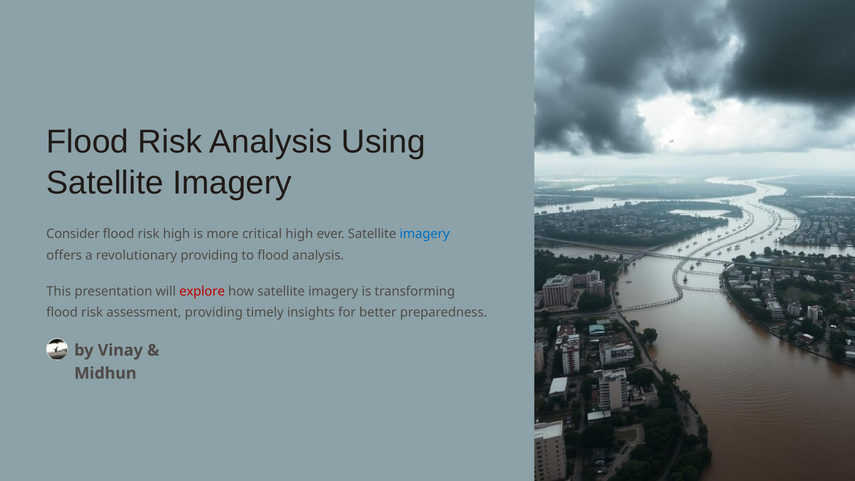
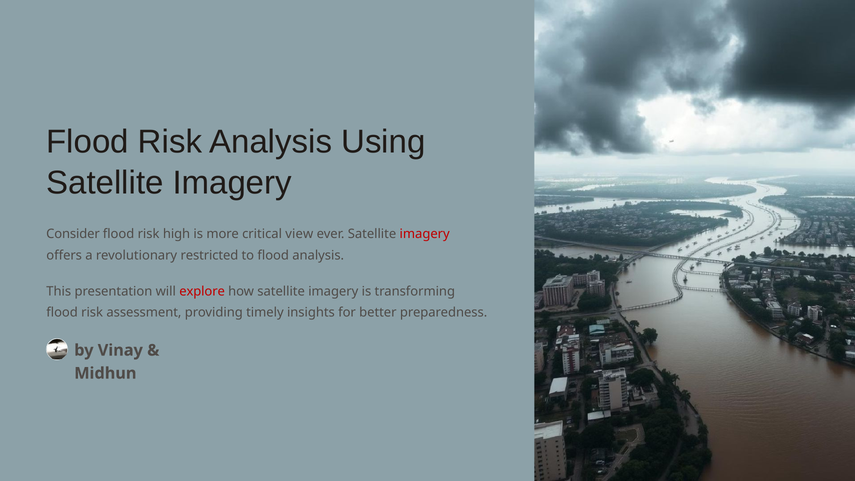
critical high: high -> view (299, 234)
imagery colour: blue -> red (425, 234)
revolutionary providing: providing -> restricted (209, 255)
